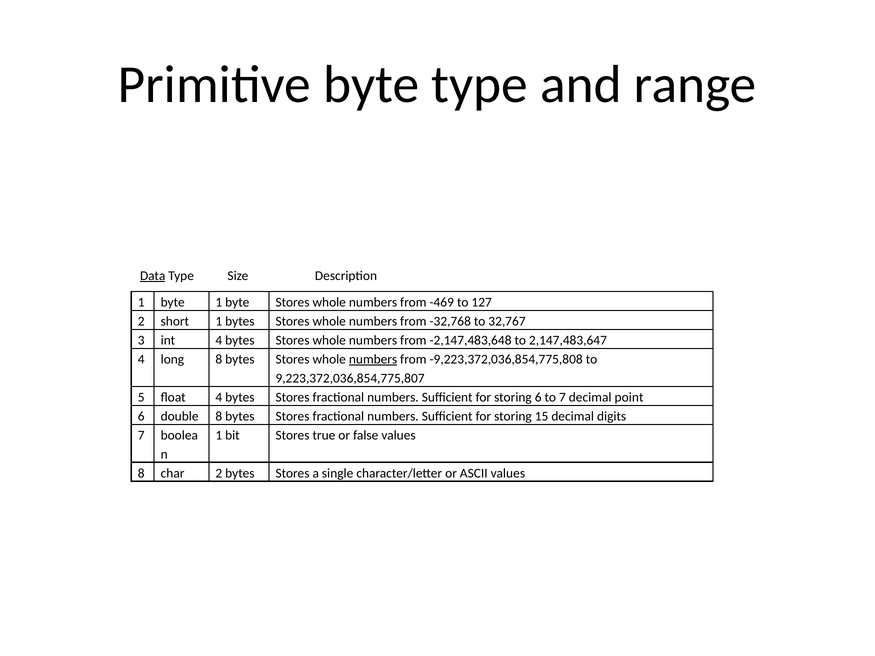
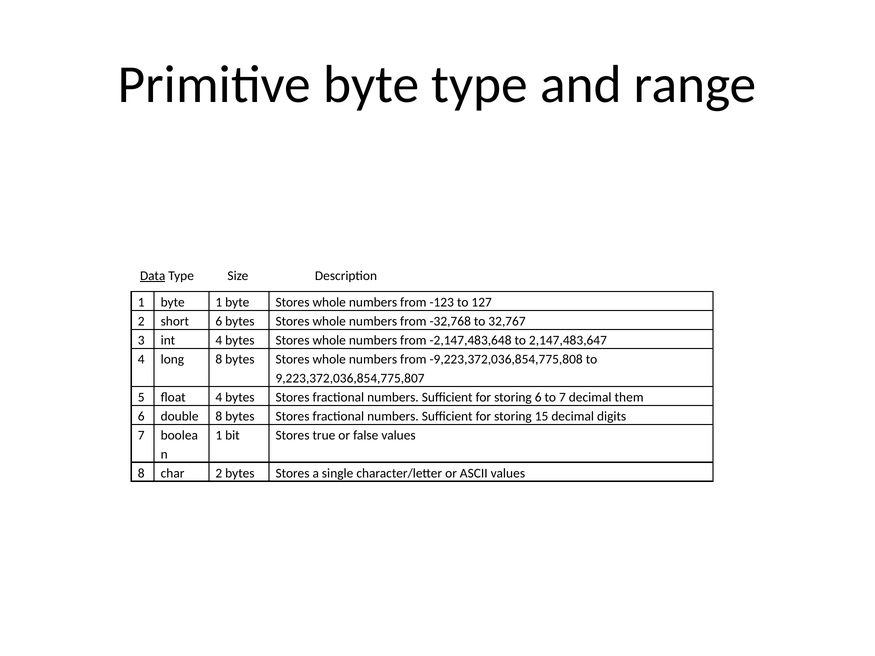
-469: -469 -> -123 (442, 303)
short 1: 1 -> 6 (219, 322)
numbers underline: present -> none (373, 360)
point: point -> them (629, 397)
